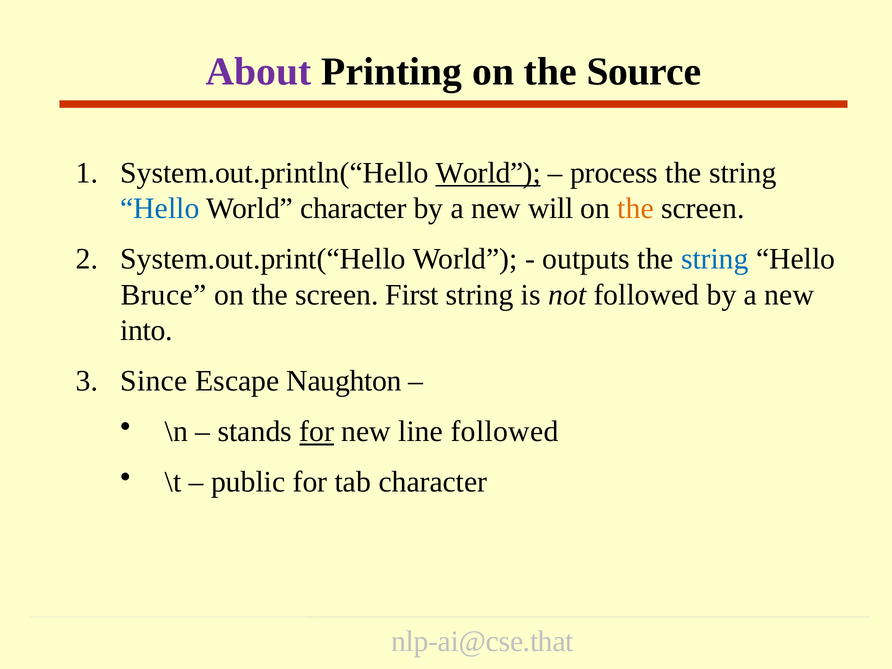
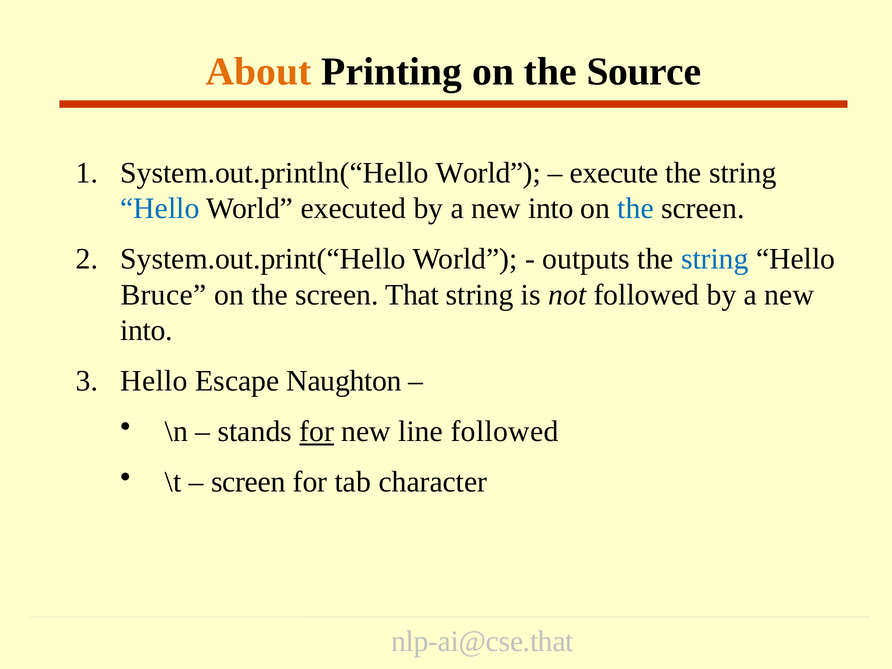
About colour: purple -> orange (259, 72)
World underline: present -> none (488, 173)
process: process -> execute (614, 173)
World character: character -> executed (353, 209)
will: will -> into (551, 209)
the colour: orange -> blue (636, 209)
First: First -> That (412, 295)
Since: Since -> Hello (154, 381)
public: public -> screen (248, 482)
